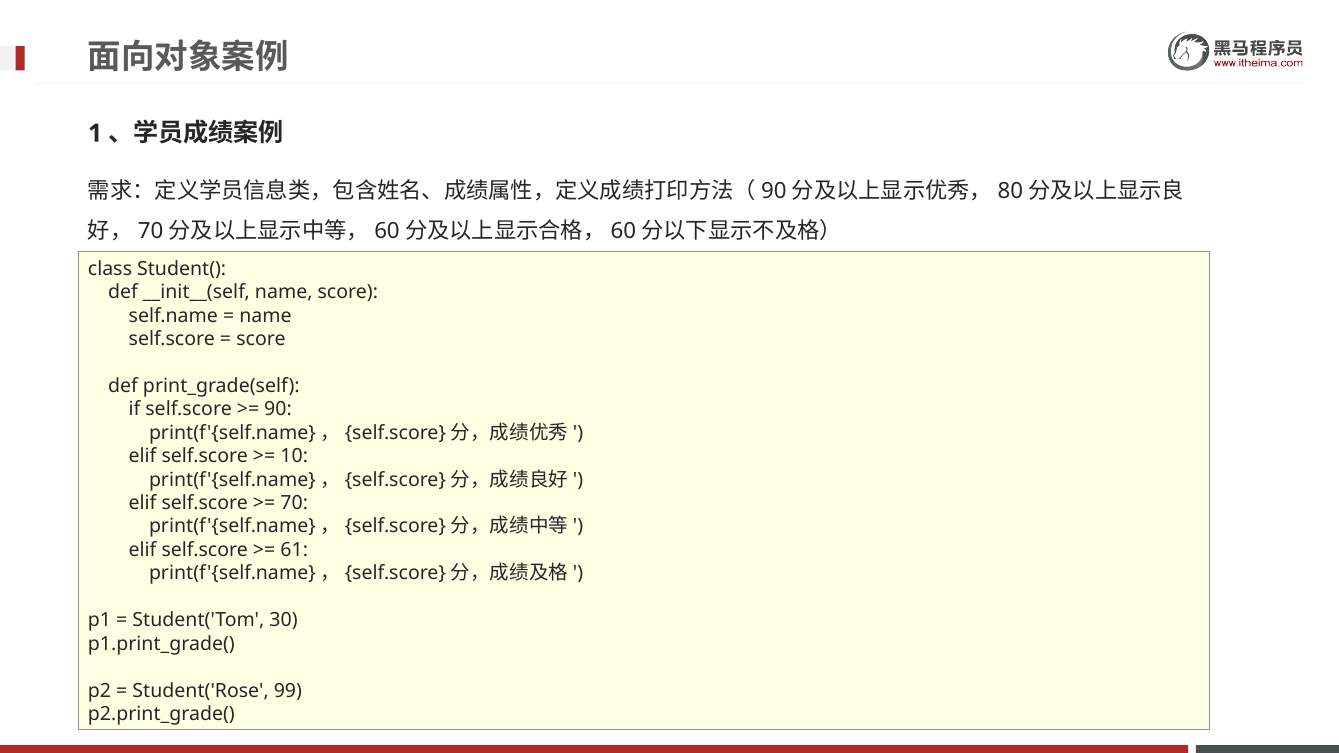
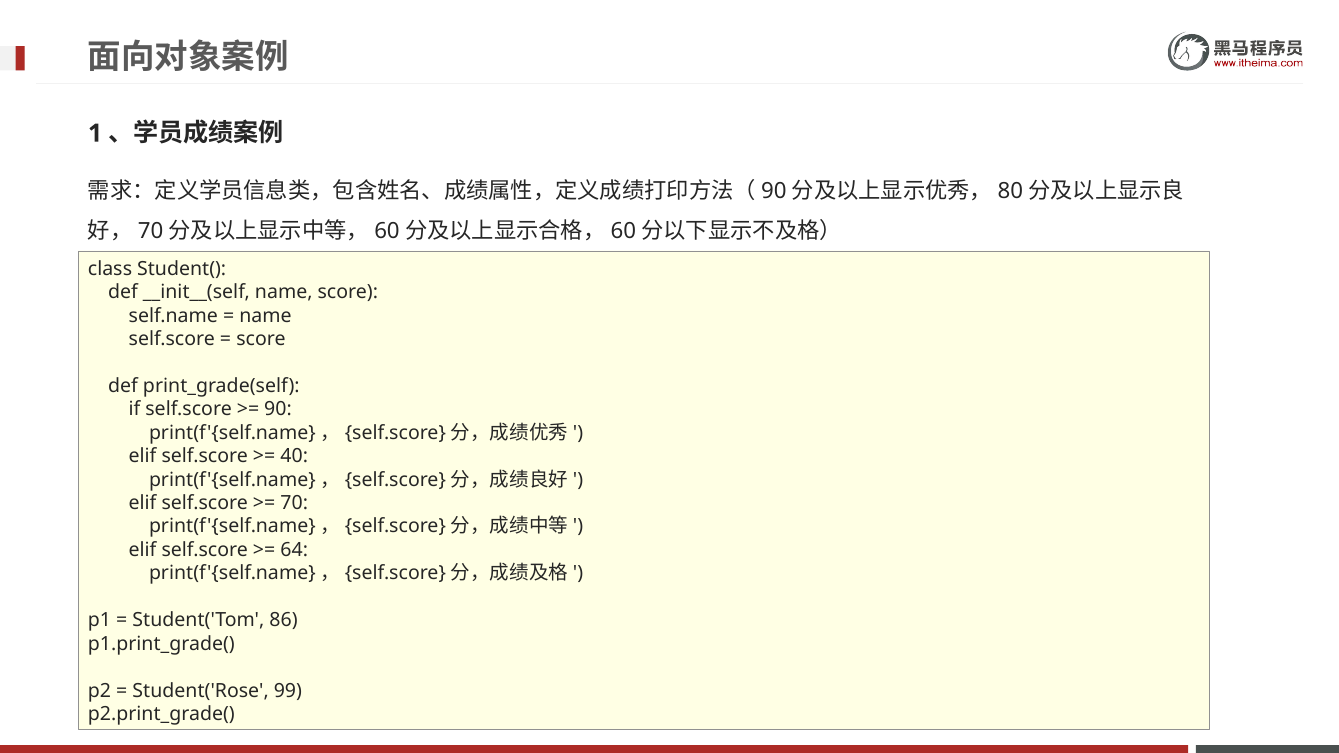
10: 10 -> 40 (294, 456)
61: 61 -> 64 (294, 550)
30: 30 -> 86 (284, 620)
